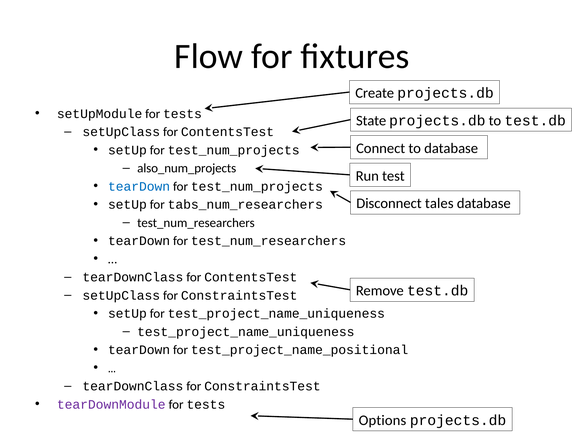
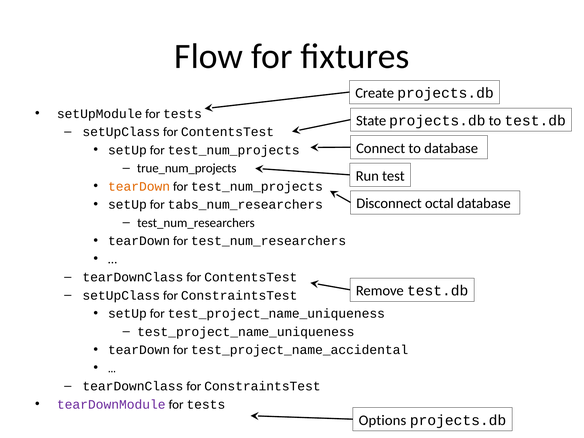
also_num_projects: also_num_projects -> true_num_projects (187, 168)
tearDown colour: blue -> orange (139, 186)
tales: tales -> octal (439, 203)
test_project_name_positional: test_project_name_positional -> test_project_name_accidental (300, 350)
